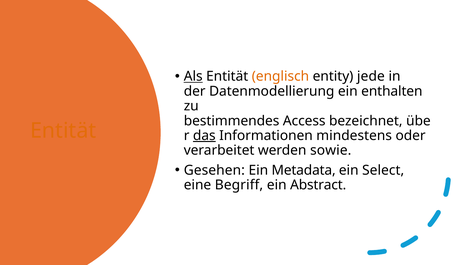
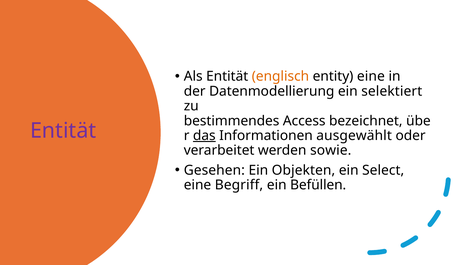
Als underline: present -> none (193, 76)
entity jede: jede -> eine (371, 76)
enthalten: enthalten -> selektiert (392, 91)
Entität colour: orange -> purple (63, 130)
mindestens: mindestens -> ausgewählt (354, 135)
Metadata: Metadata -> Objekten (303, 170)
Abstract: Abstract -> Befüllen (318, 185)
